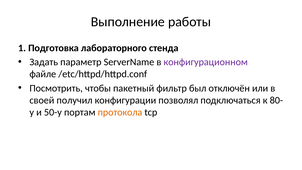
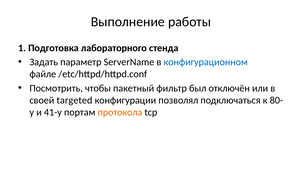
конфигурационном colour: purple -> blue (206, 62)
получил: получил -> targeted (74, 100)
50-у: 50-у -> 41-у (53, 112)
